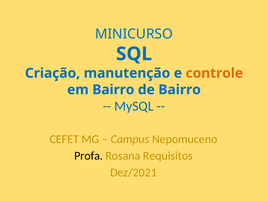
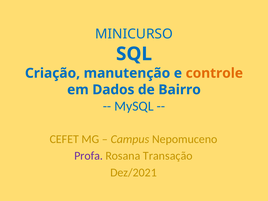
em Bairro: Bairro -> Dados (113, 90)
Profa colour: black -> purple (89, 156)
Requisitos: Requisitos -> Transação (168, 156)
